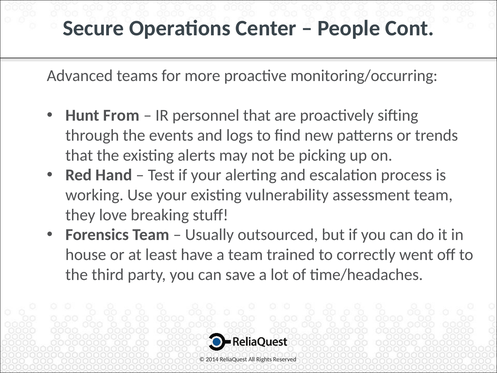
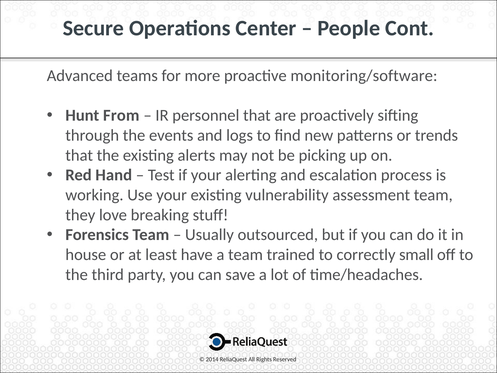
monitoring/occurring: monitoring/occurring -> monitoring/software (364, 76)
went: went -> small (416, 255)
